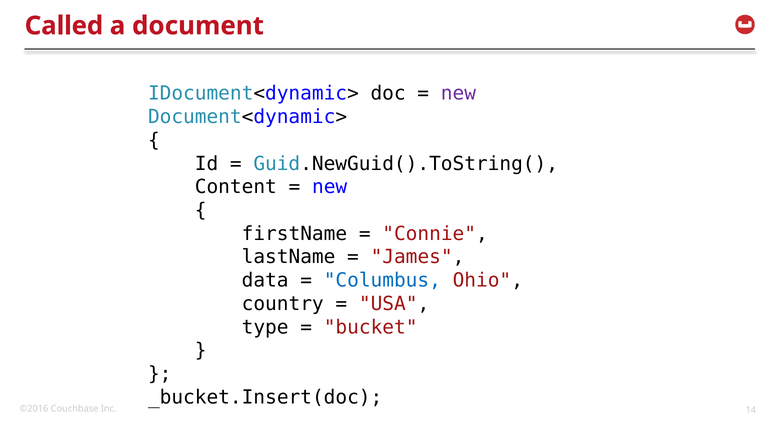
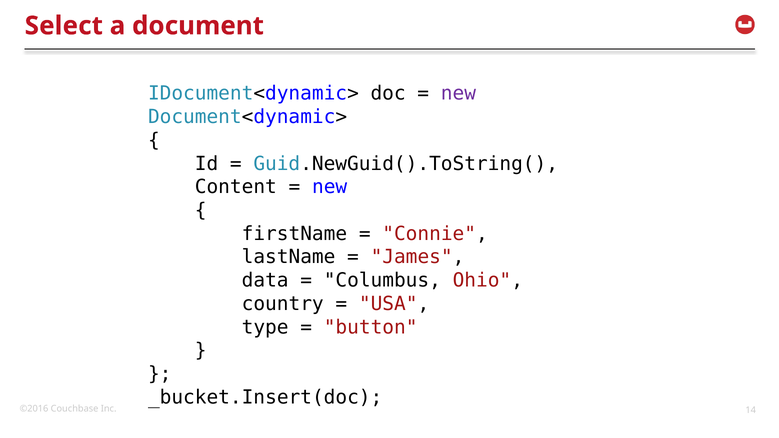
Called: Called -> Select (64, 26)
Columbus colour: blue -> black (382, 281)
bucket: bucket -> button (371, 327)
